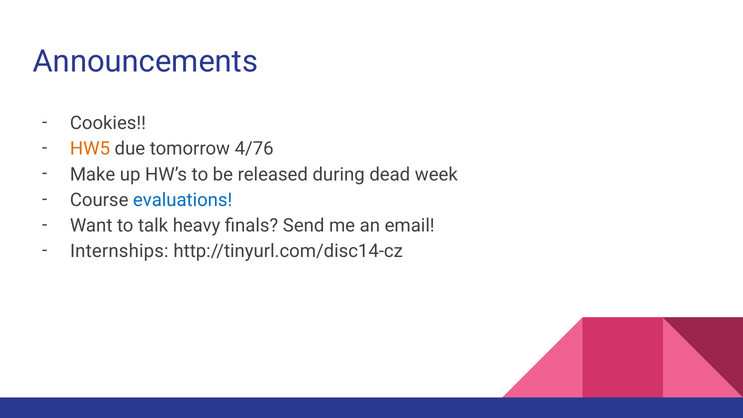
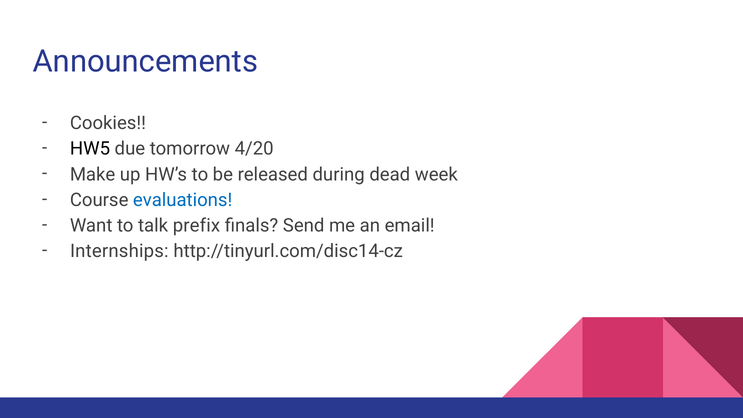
HW5 colour: orange -> black (90, 149)
4/76: 4/76 -> 4/20 (254, 149)
heavy: heavy -> prefix (196, 226)
